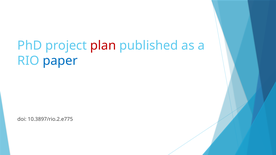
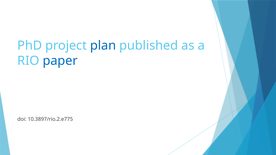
plan colour: red -> blue (103, 46)
